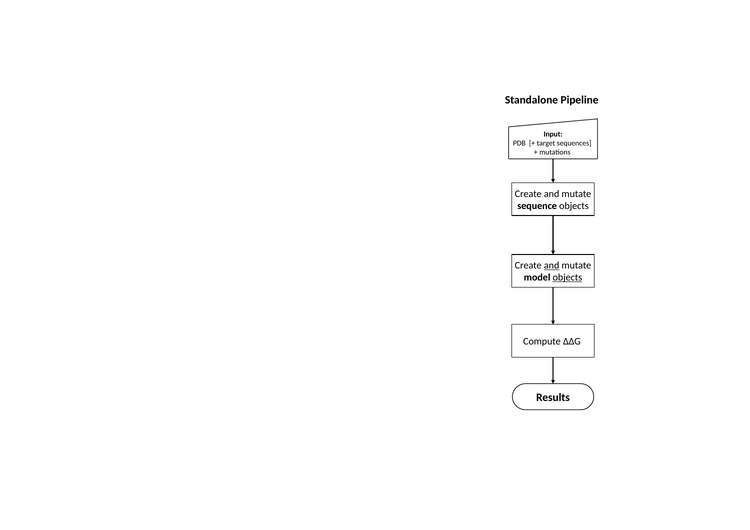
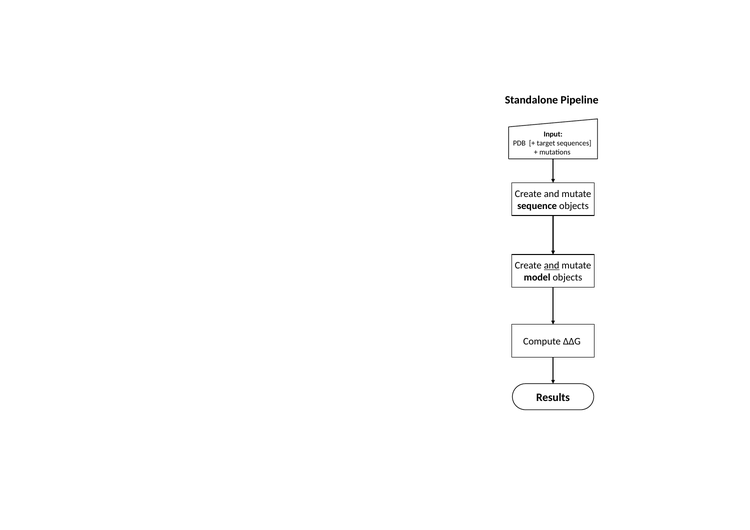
objects underline: present -> none (567, 277)
